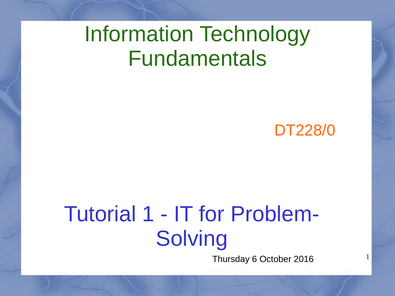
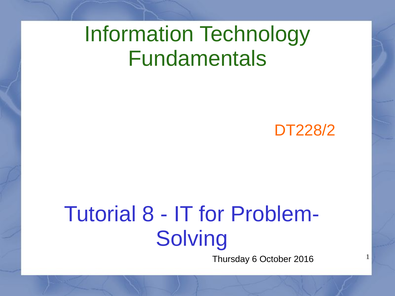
DT228/0: DT228/0 -> DT228/2 (305, 131)
Tutorial 1: 1 -> 8 (148, 214)
